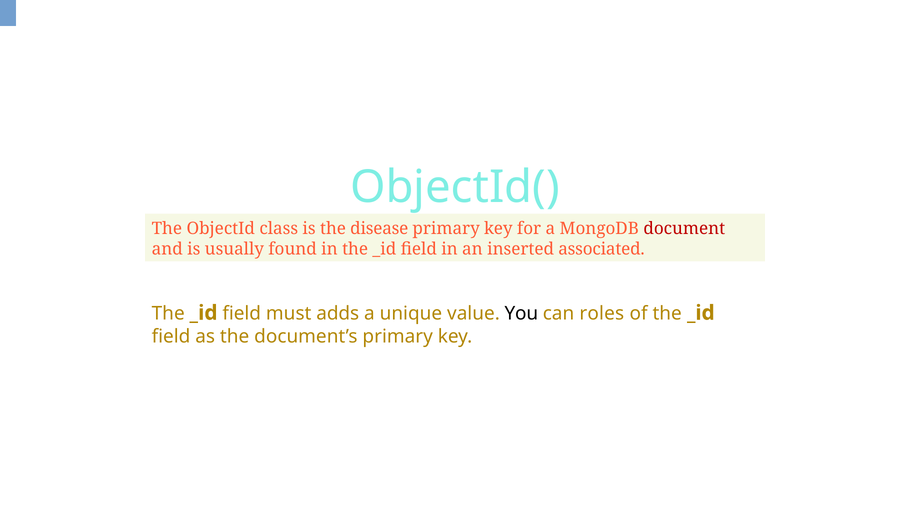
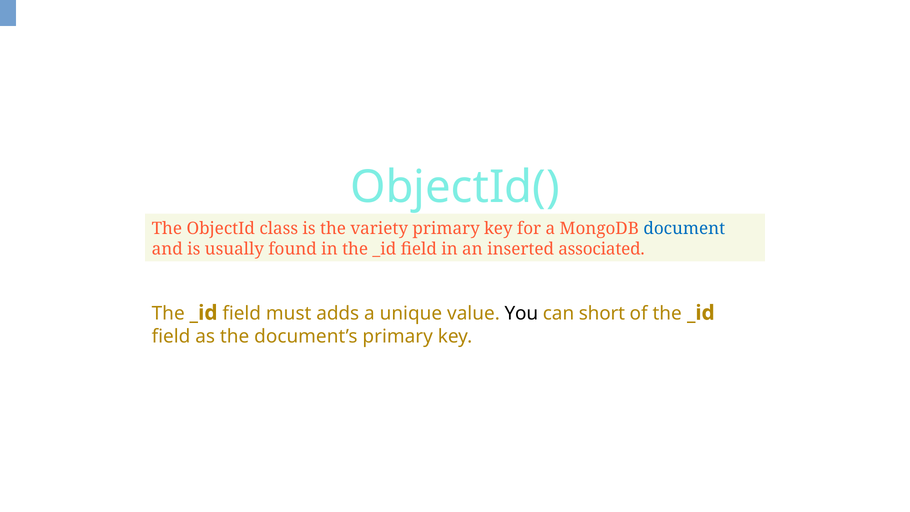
disease: disease -> variety (379, 228)
document colour: red -> blue (684, 228)
roles: roles -> short (602, 313)
